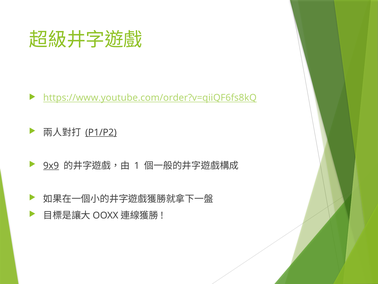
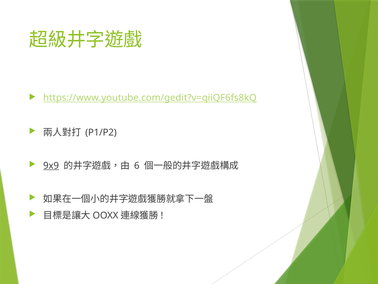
https://www.youtube.com/order?v=qiiQF6fs8kQ: https://www.youtube.com/order?v=qiiQF6fs8kQ -> https://www.youtube.com/gedit?v=qiiQF6fs8kQ (150, 98)
P1/P2 underline: present -> none (101, 132)
1: 1 -> 6 (137, 165)
